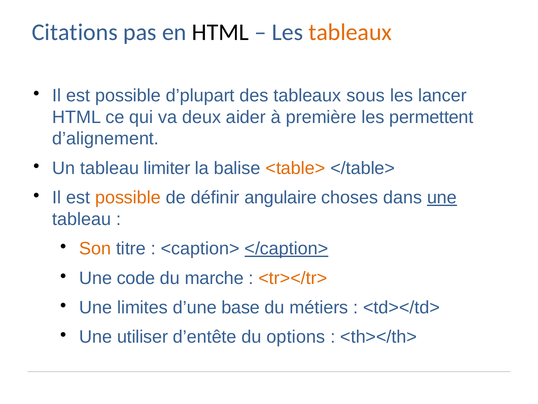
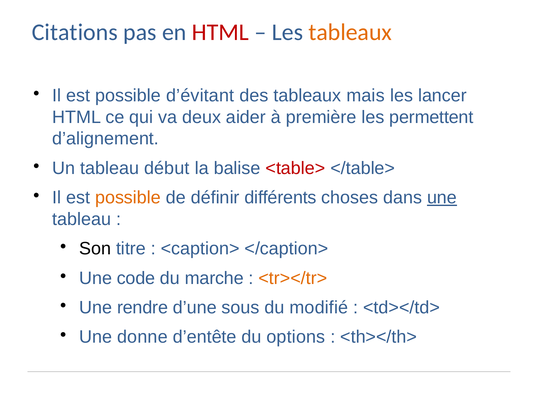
HTML colour: black -> red (220, 32)
d’plupart: d’plupart -> d’évitant (200, 95)
sous: sous -> mais (366, 95)
limiter: limiter -> début (167, 168)
<table> colour: orange -> red (295, 168)
angulaire: angulaire -> différents (281, 197)
Son colour: orange -> black (95, 248)
</caption> underline: present -> none (286, 248)
limites: limites -> rendre (143, 307)
base: base -> sous (241, 307)
métiers: métiers -> modifié (319, 307)
utiliser: utiliser -> donne (142, 337)
